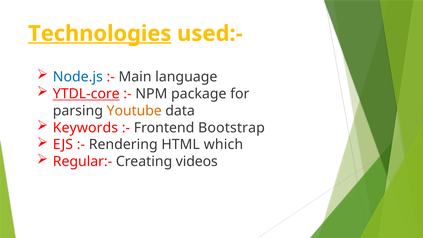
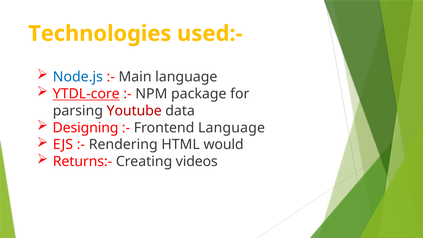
Technologies underline: present -> none (100, 34)
Youtube colour: orange -> red (134, 111)
Keywords: Keywords -> Designing (86, 128)
Frontend Bootstrap: Bootstrap -> Language (232, 128)
which: which -> would (224, 145)
Regular:-: Regular:- -> Returns:- (83, 162)
